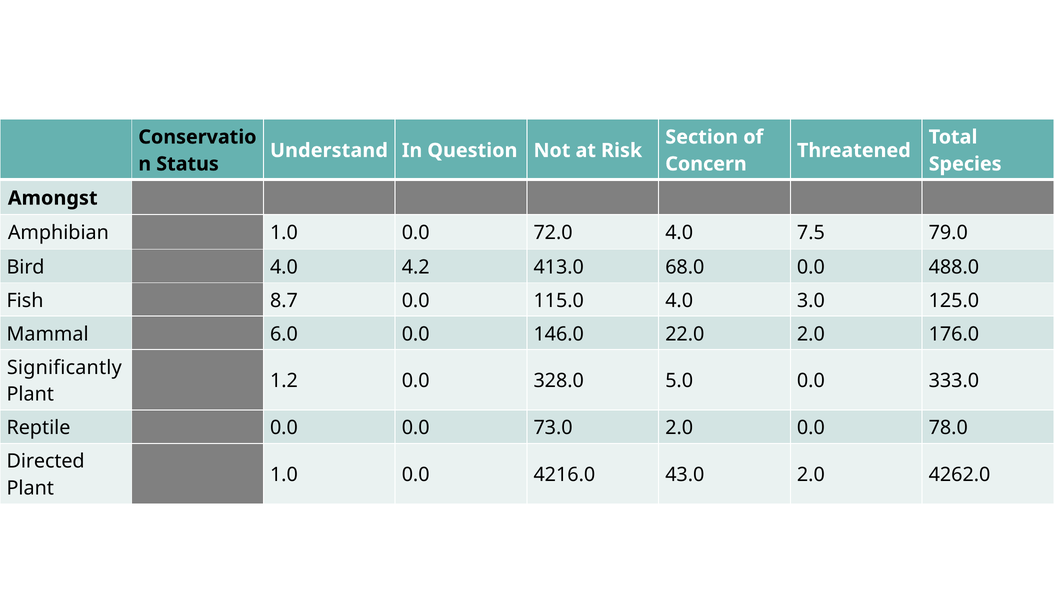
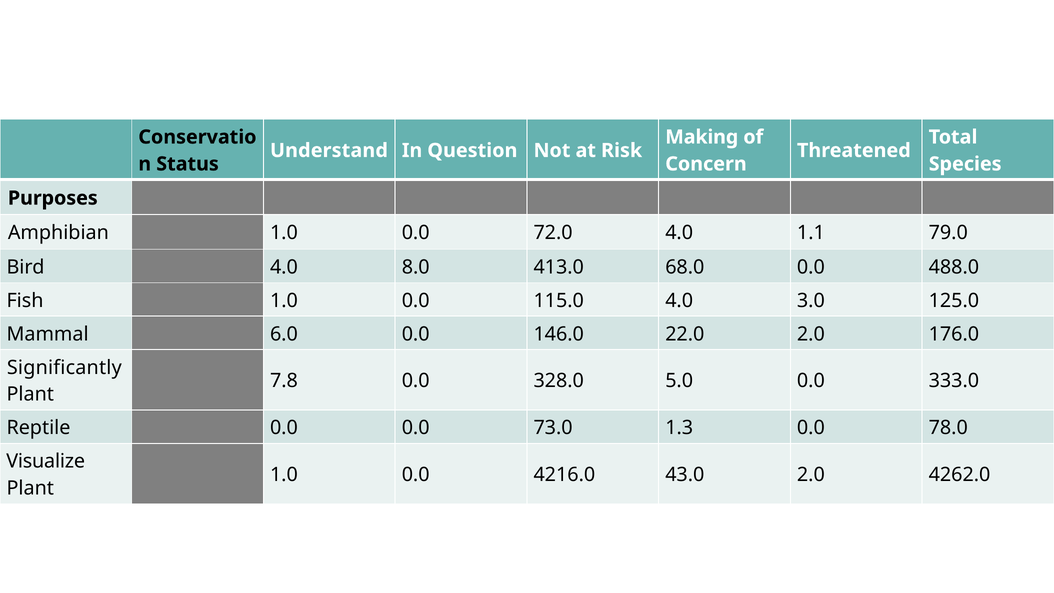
Section: Section -> Making (702, 137)
Amongst: Amongst -> Purposes (53, 198)
7.5: 7.5 -> 1.1 (811, 233)
4.2: 4.2 -> 8.0 (416, 267)
Fish 8.7: 8.7 -> 1.0 (284, 300)
1.2: 1.2 -> 7.8 (284, 381)
73.0 2.0: 2.0 -> 1.3 (679, 428)
Directed: Directed -> Visualize (46, 461)
